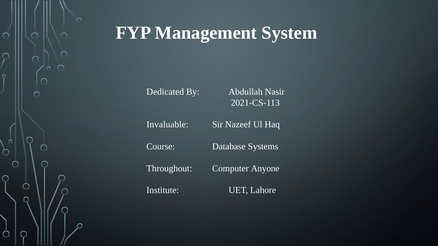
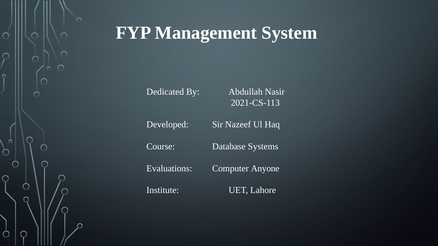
Invaluable: Invaluable -> Developed (168, 125)
Throughout: Throughout -> Evaluations (169, 169)
